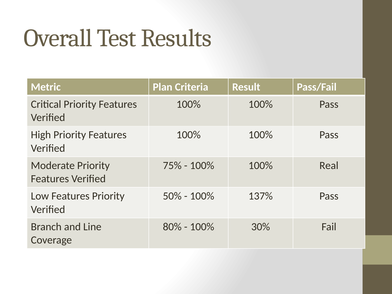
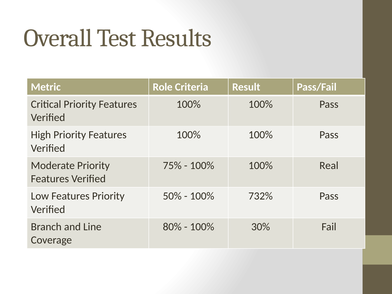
Plan: Plan -> Role (163, 87)
137%: 137% -> 732% (261, 196)
